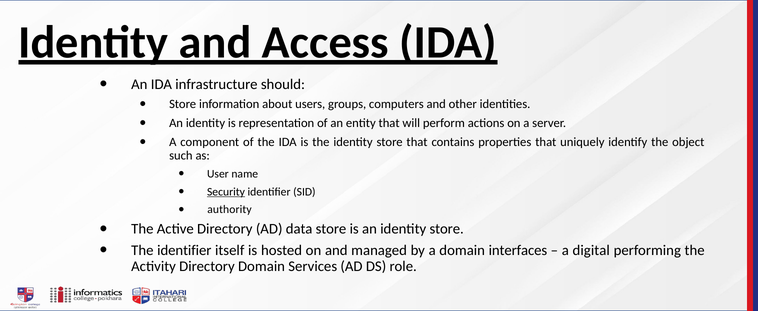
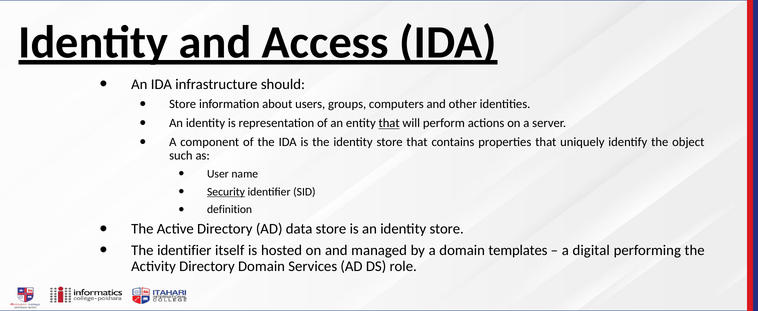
that underline: none -> present (389, 123)
authority: authority -> definition (230, 210)
interfaces: interfaces -> templates (518, 250)
